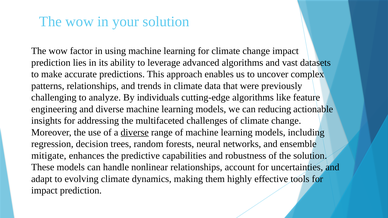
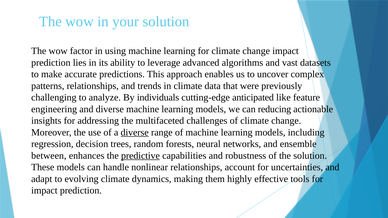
cutting-edge algorithms: algorithms -> anticipated (253, 98)
mitigate: mitigate -> between (49, 156)
predictive underline: none -> present (140, 156)
